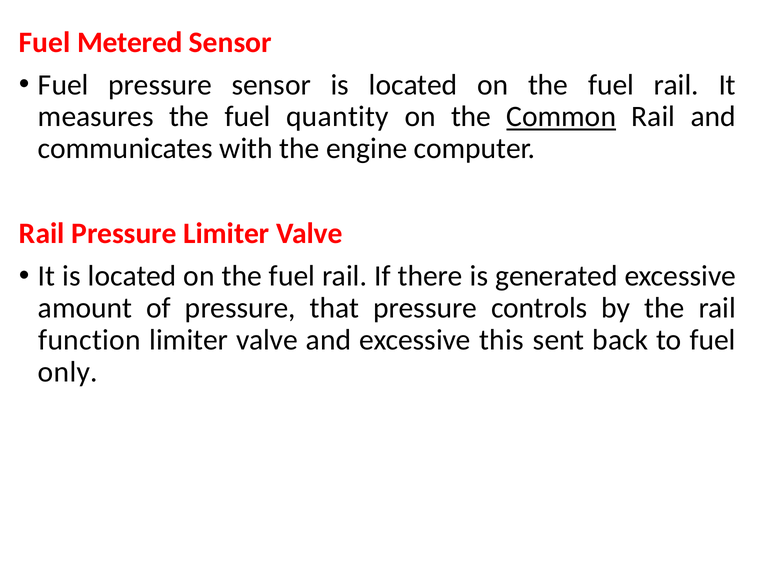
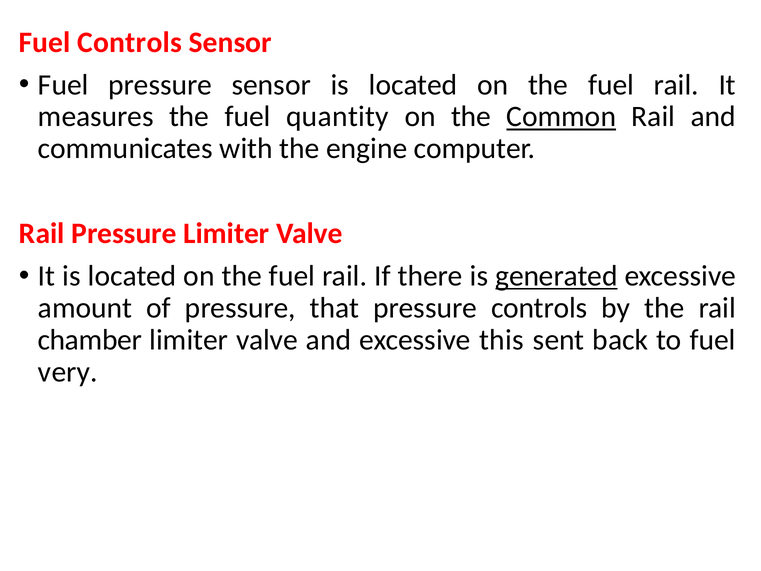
Fuel Metered: Metered -> Controls (130, 42)
generated underline: none -> present (556, 276)
function: function -> chamber (90, 340)
only: only -> very (68, 372)
